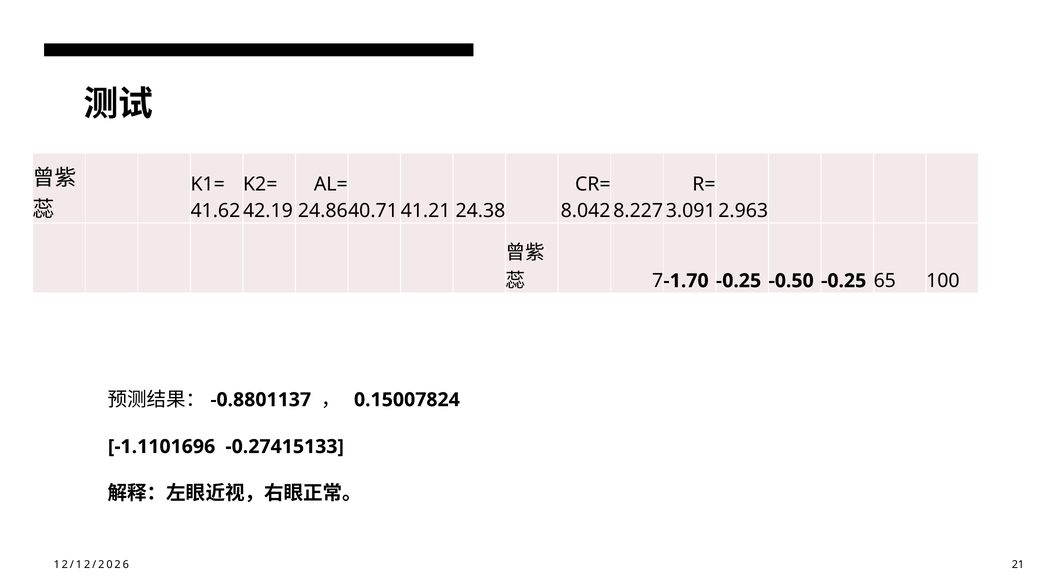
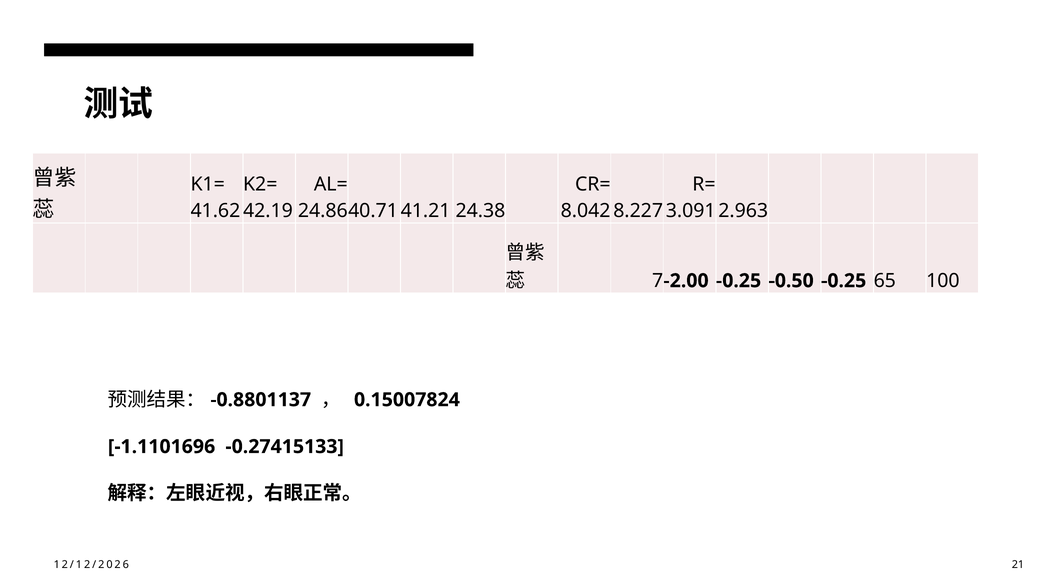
-1.70: -1.70 -> -2.00 (686, 281)
